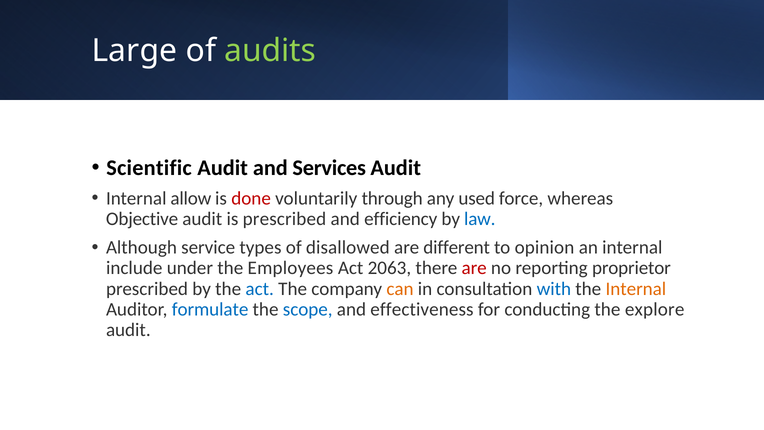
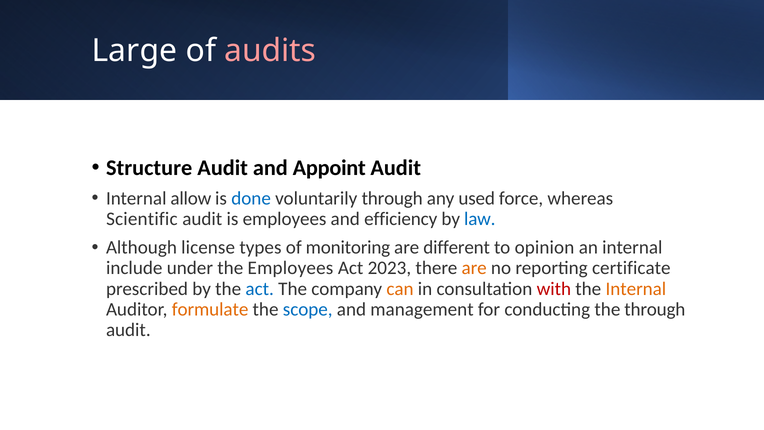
audits colour: light green -> pink (270, 51)
Scientific: Scientific -> Structure (149, 168)
Services: Services -> Appoint (329, 168)
done colour: red -> blue (251, 198)
Objective: Objective -> Scientific (142, 219)
is prescribed: prescribed -> employees (285, 219)
service: service -> license (208, 247)
disallowed: disallowed -> monitoring (348, 247)
2063: 2063 -> 2023 (389, 268)
are colour: red -> orange (474, 268)
proprietor: proprietor -> certificate (631, 268)
with colour: blue -> red (554, 289)
formulate colour: blue -> orange (210, 309)
effectiveness: effectiveness -> management (422, 309)
the explore: explore -> through (655, 309)
